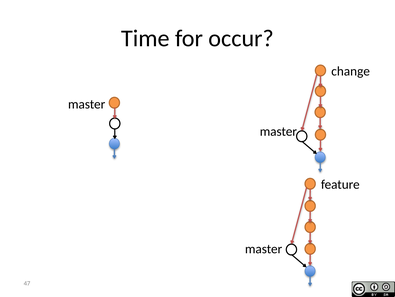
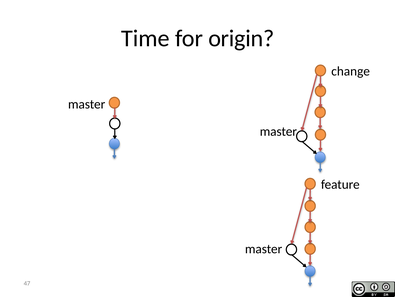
occur: occur -> origin (241, 38)
